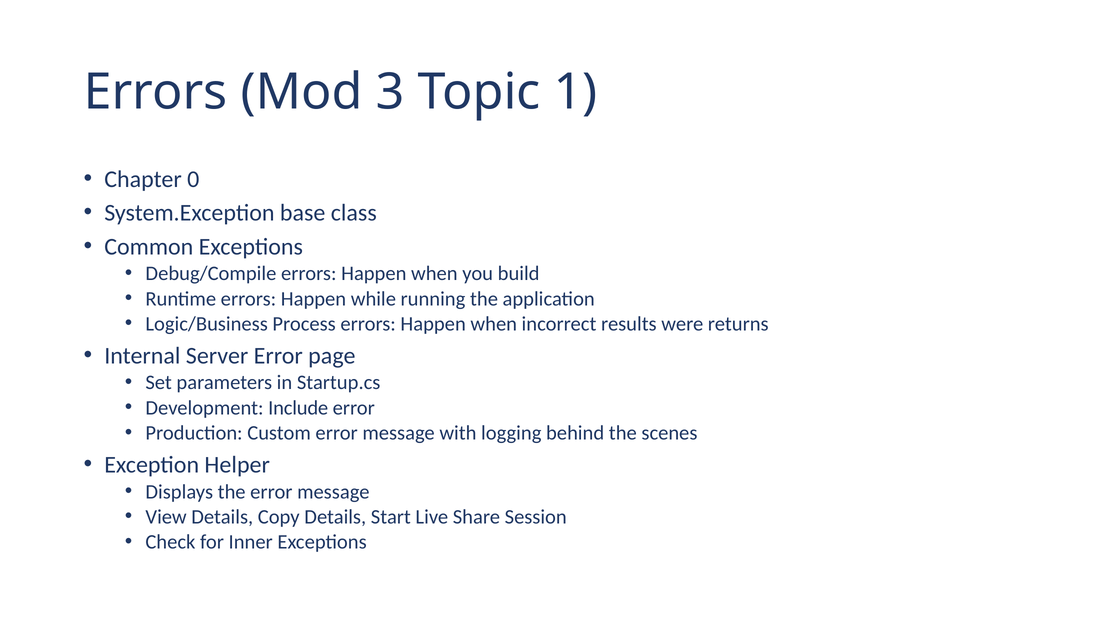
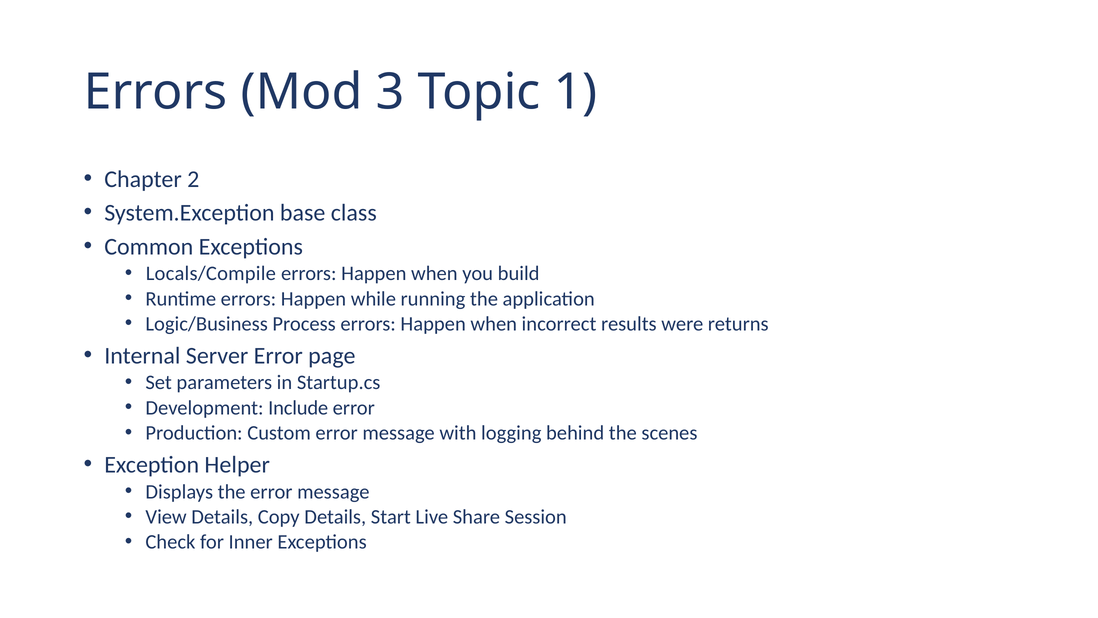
0: 0 -> 2 (193, 179)
Debug/Compile: Debug/Compile -> Locals/Compile (211, 273)
